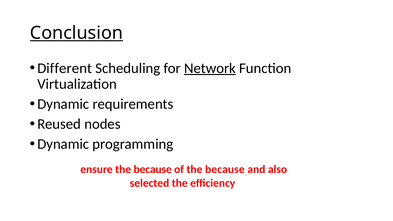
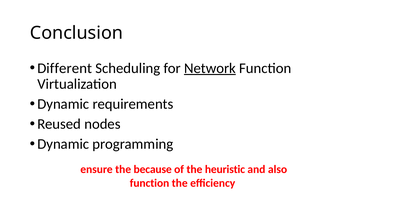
Conclusion underline: present -> none (76, 33)
of the because: because -> heuristic (225, 169)
selected: selected -> function (150, 183)
